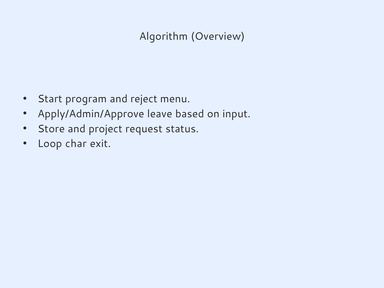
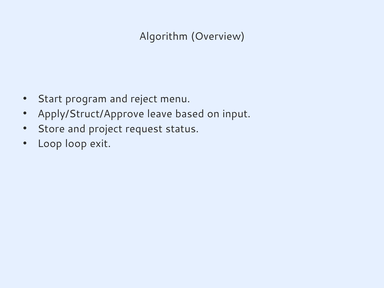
Apply/Admin/Approve: Apply/Admin/Approve -> Apply/Struct/Approve (91, 114)
Loop char: char -> loop (76, 144)
